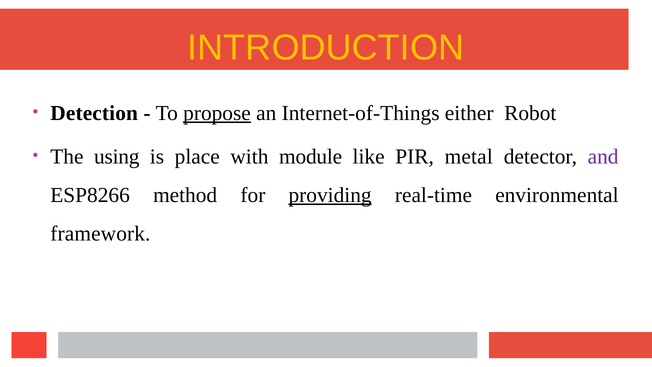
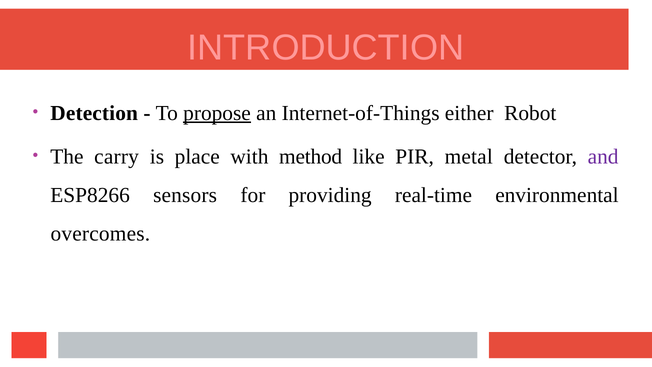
INTRODUCTION colour: yellow -> pink (326, 48)
using: using -> carry (117, 156)
module: module -> method (311, 156)
method: method -> sensors (185, 195)
providing underline: present -> none (330, 195)
framework: framework -> overcomes (100, 233)
